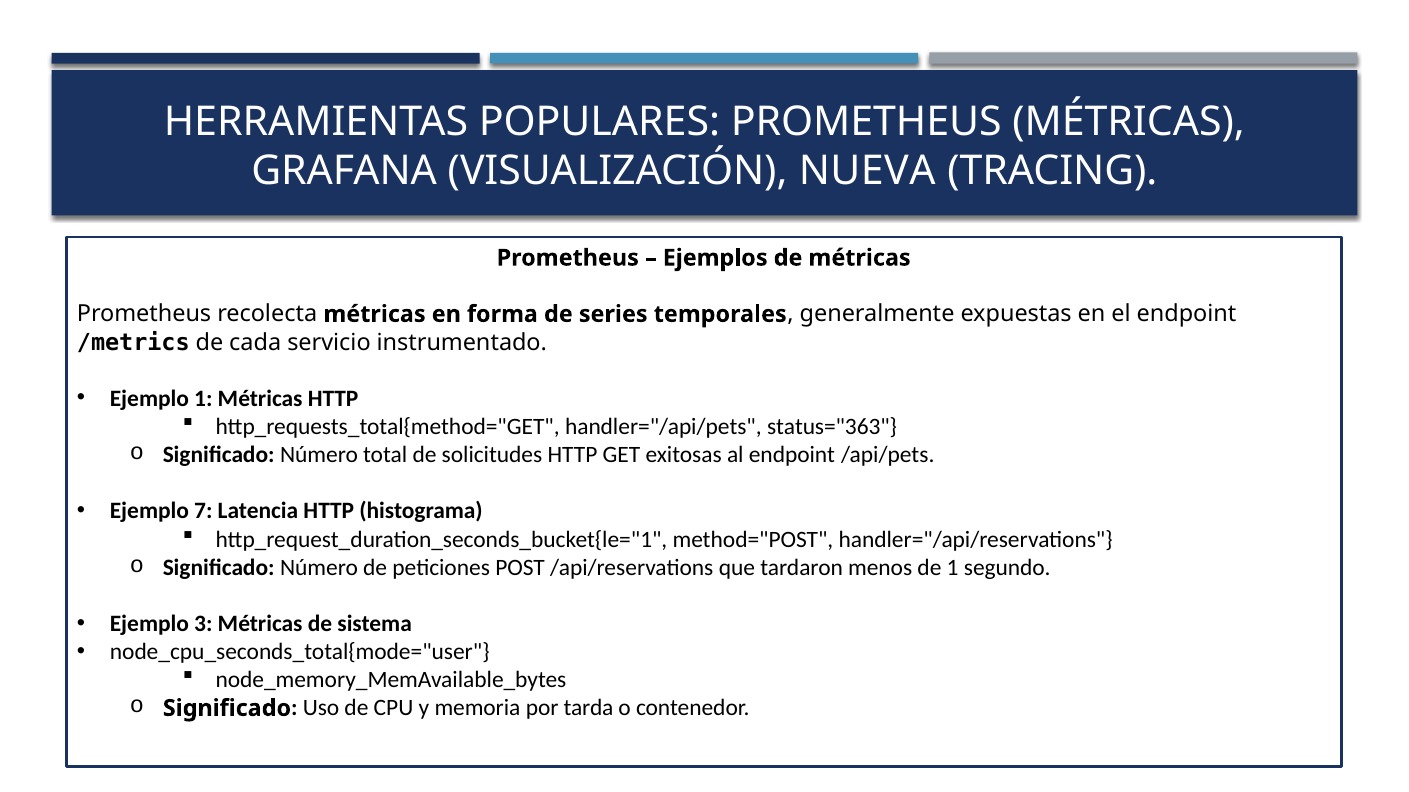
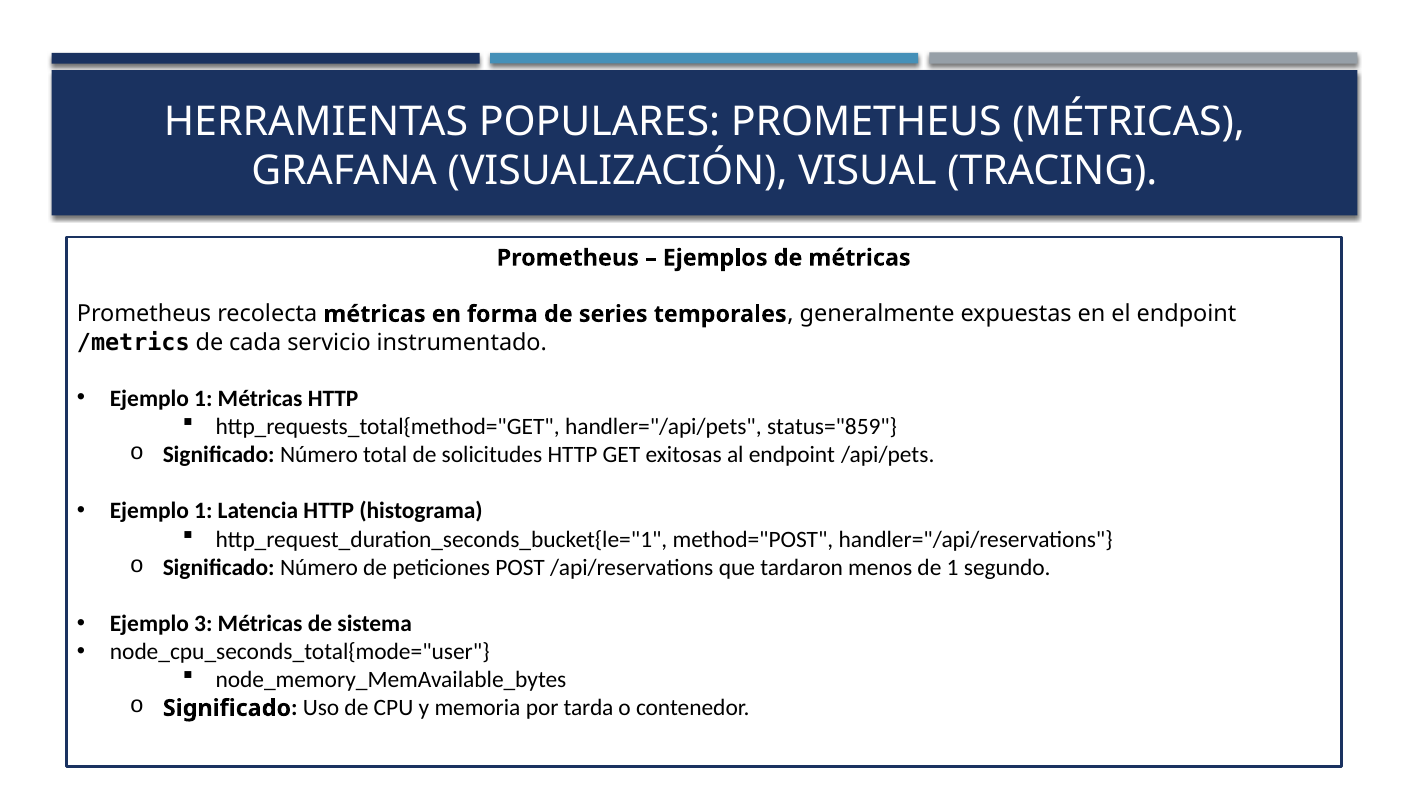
NUEVA: NUEVA -> VISUAL (867, 171)
status="363: status="363 -> status="859 (832, 427)
7: 7 -> 1 (203, 512)
